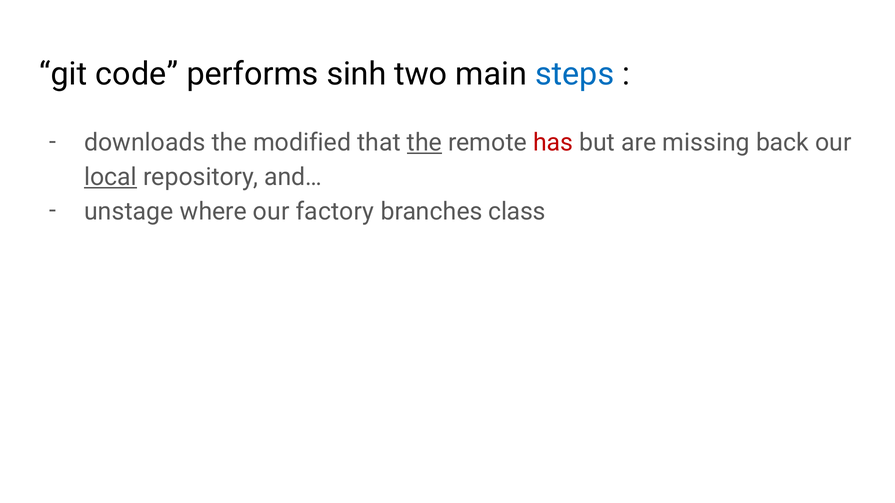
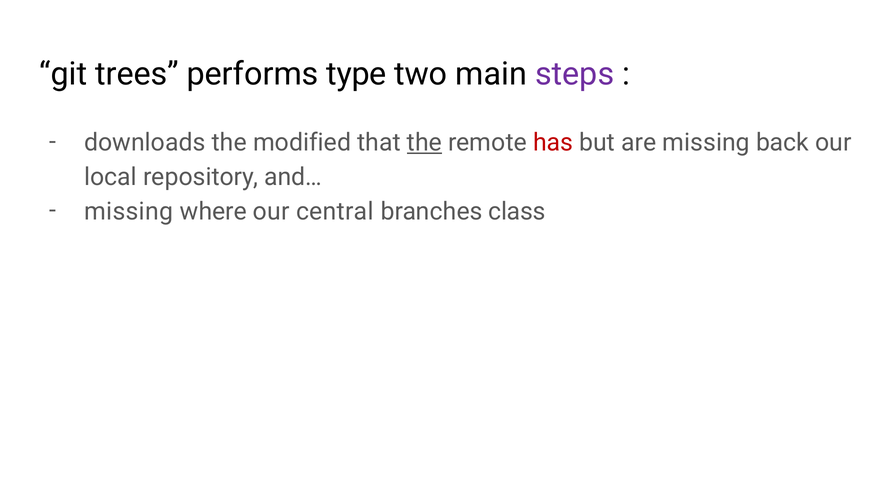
code: code -> trees (137, 74)
sinh: sinh -> type (357, 74)
steps colour: blue -> purple (575, 74)
local underline: present -> none (111, 177)
unstage: unstage -> missing (129, 212)
factory: factory -> central (335, 212)
